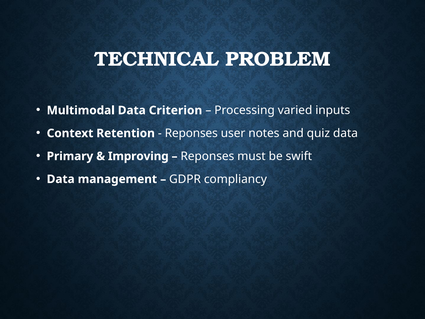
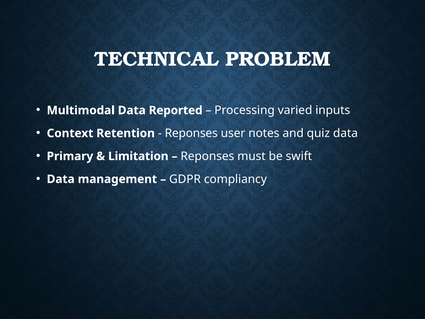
Criterion: Criterion -> Reported (176, 110)
Improving: Improving -> Limitation (138, 156)
